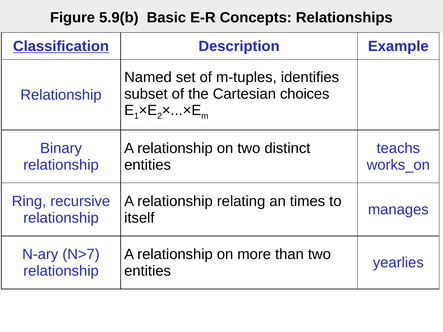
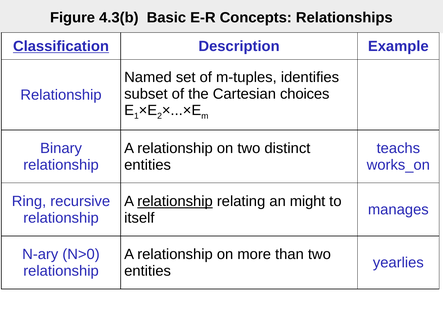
5.9(b: 5.9(b -> 4.3(b (119, 18)
relationship underline: none -> present (175, 202)
times: times -> might (308, 202)
N>7: N>7 -> N>0 (81, 255)
